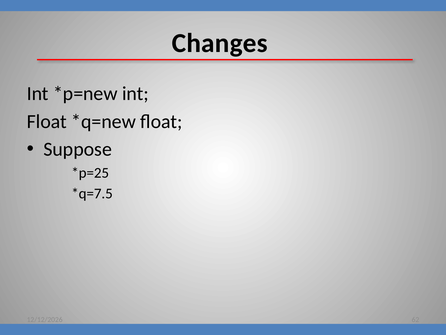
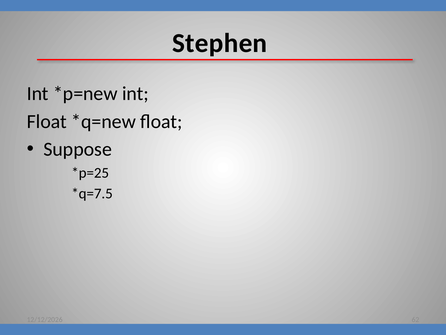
Changes: Changes -> Stephen (220, 43)
